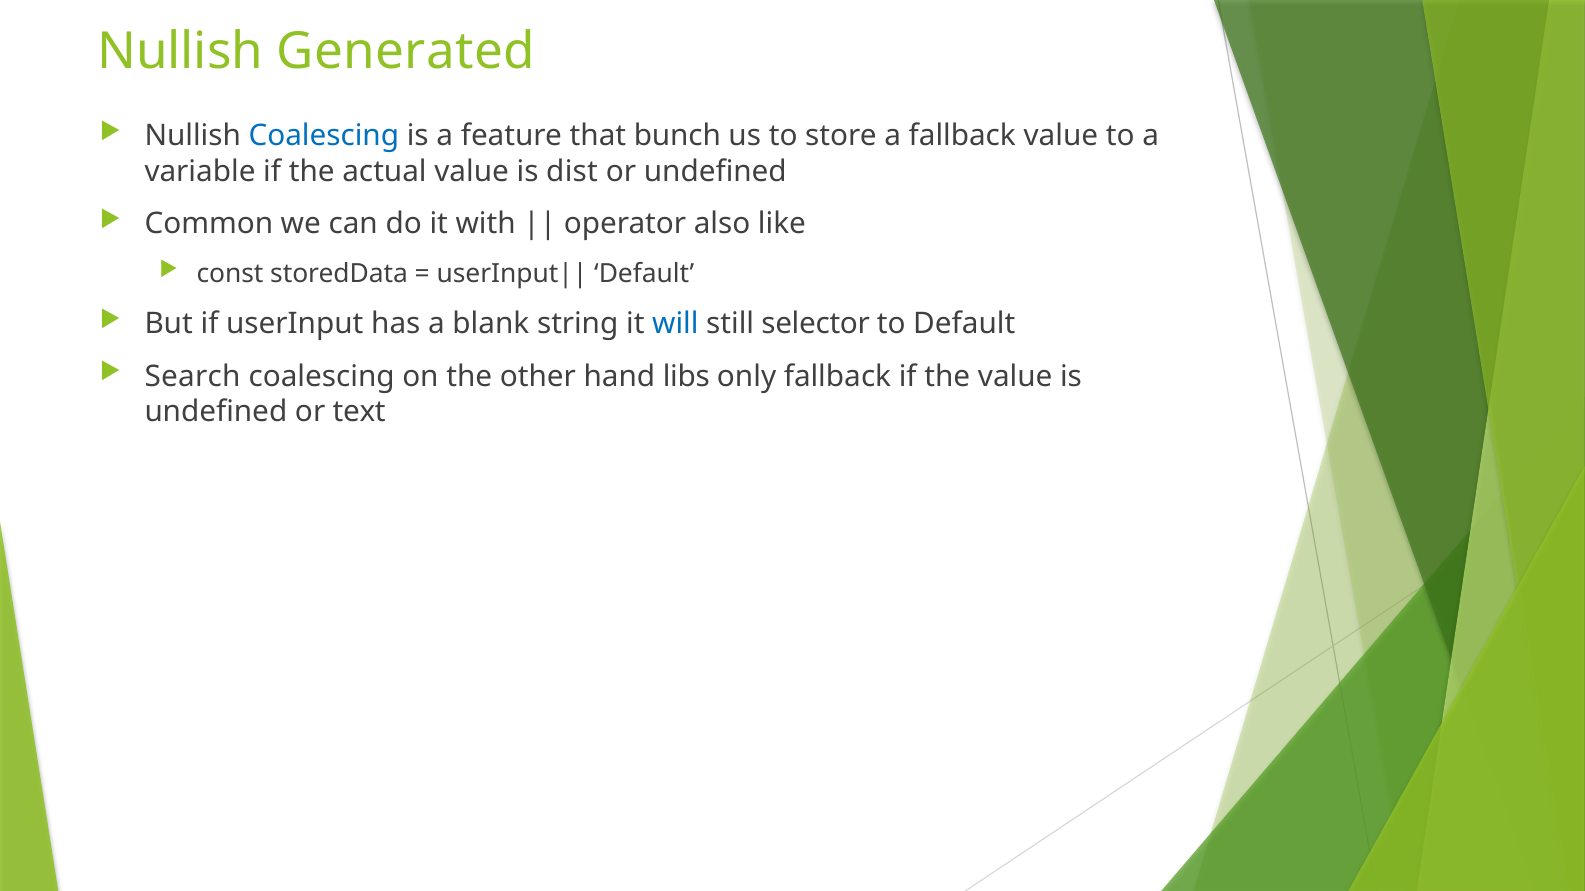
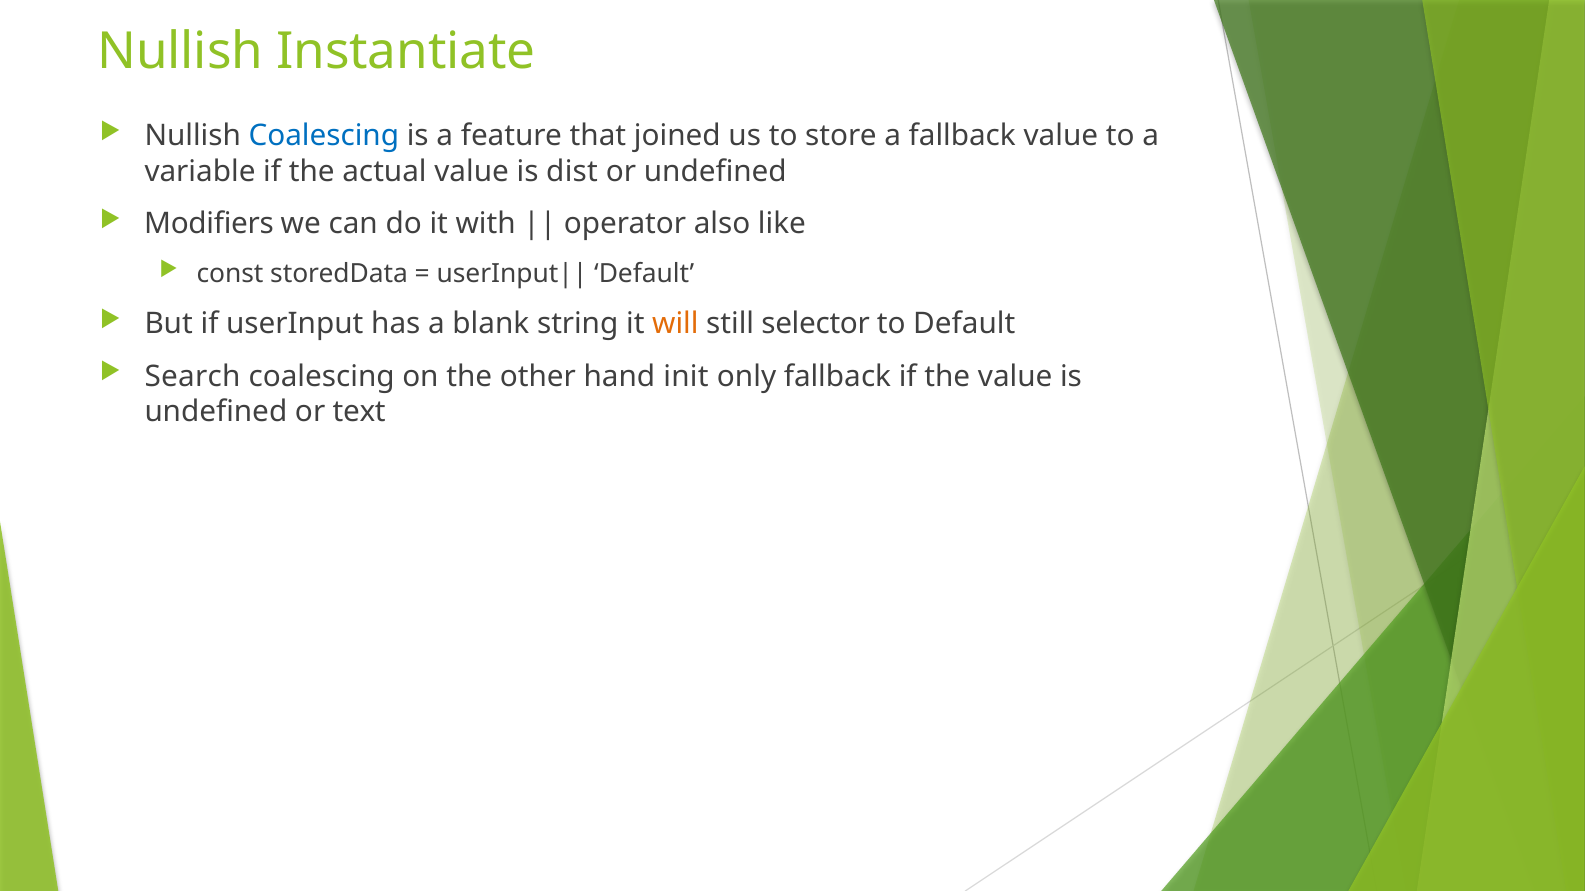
Generated: Generated -> Instantiate (406, 52)
bunch: bunch -> joined (677, 136)
Common: Common -> Modifiers (209, 224)
will colour: blue -> orange (675, 324)
libs: libs -> init (686, 377)
